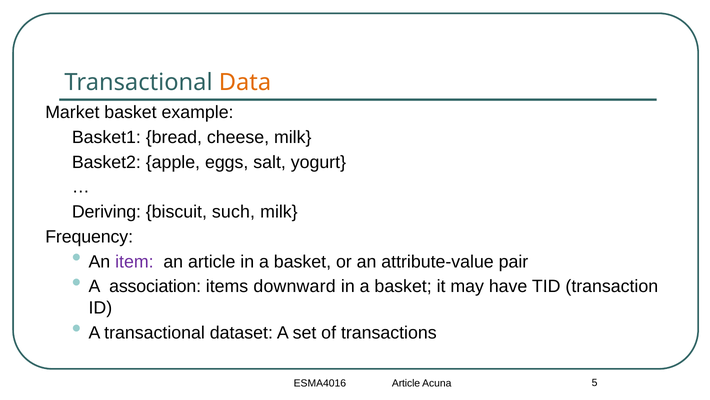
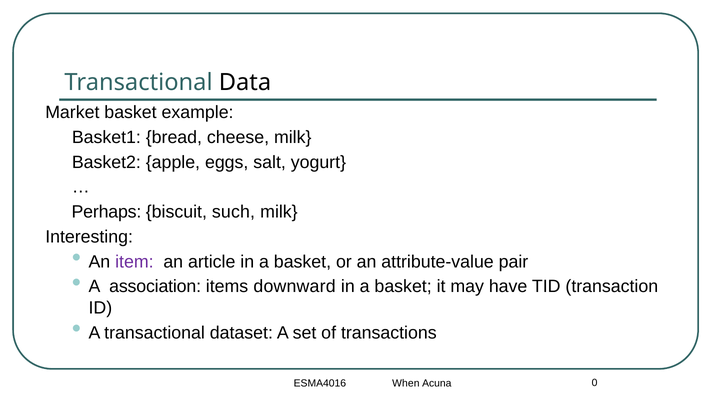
Data colour: orange -> black (245, 82)
Deriving: Deriving -> Perhaps (106, 212)
Frequency: Frequency -> Interesting (89, 236)
ESMA4016 Article: Article -> When (406, 383)
5: 5 -> 0 (595, 382)
